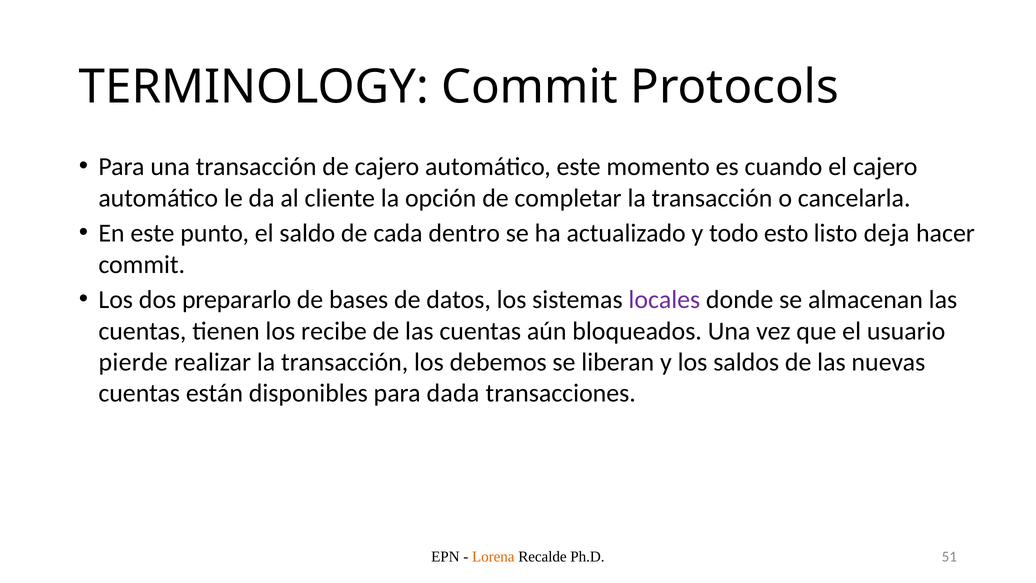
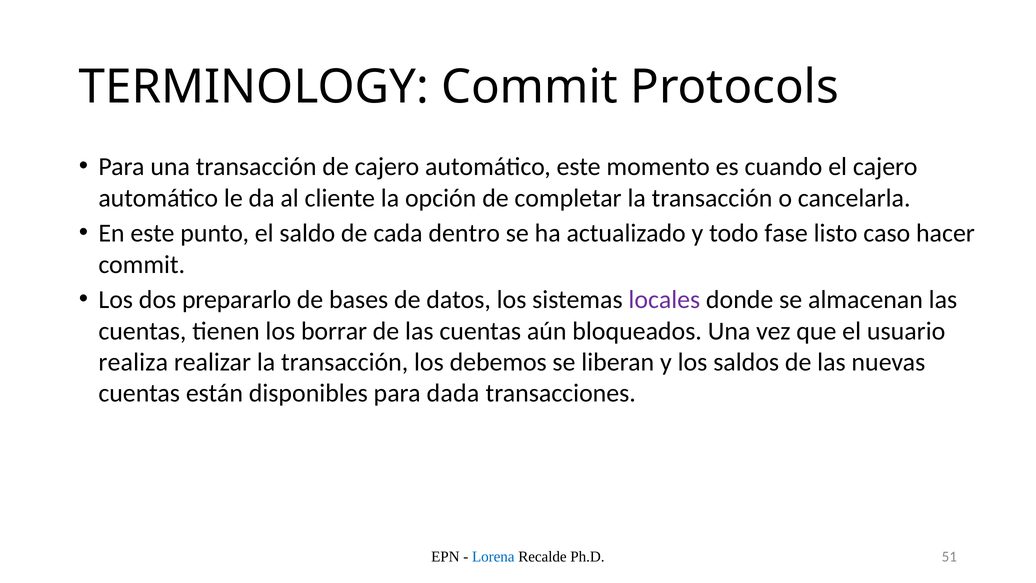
esto: esto -> fase (786, 233)
deja: deja -> caso (887, 233)
recibe: recibe -> borrar (334, 331)
pierde: pierde -> realiza (133, 362)
Lorena colour: orange -> blue (493, 557)
